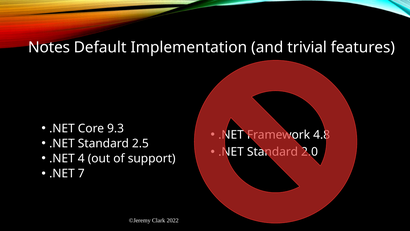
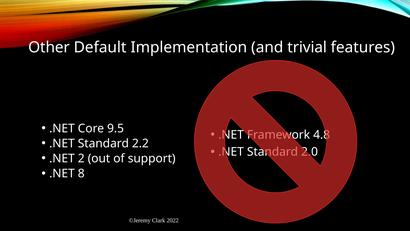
Notes: Notes -> Other (49, 47)
9.3: 9.3 -> 9.5 (116, 128)
2.5: 2.5 -> 2.2 (140, 143)
4: 4 -> 2 (81, 158)
7: 7 -> 8 (81, 173)
